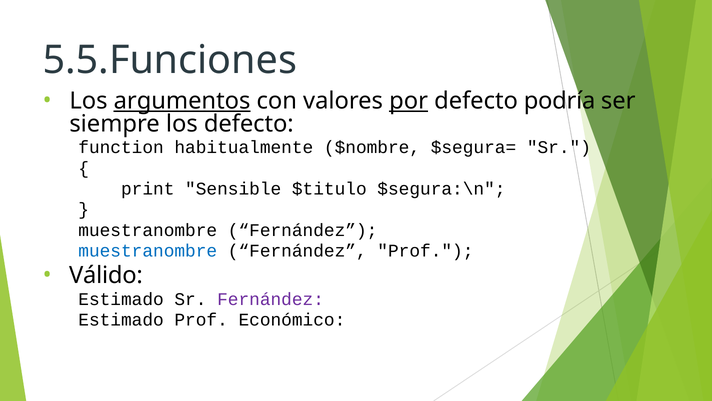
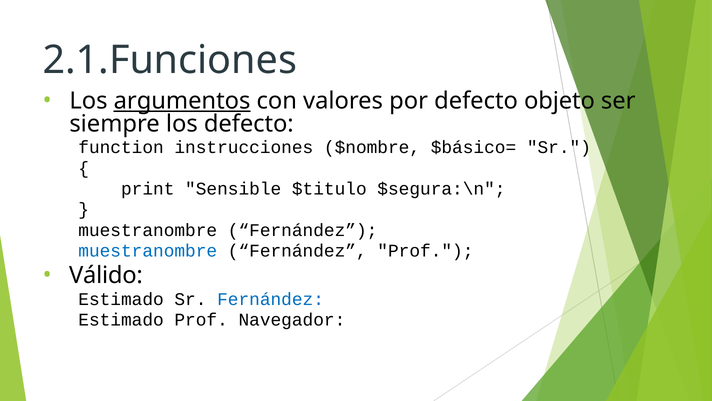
5.5.Funciones: 5.5.Funciones -> 2.1.Funciones (170, 60)
por underline: present -> none (409, 101)
podría: podría -> objeto (560, 101)
habitualmente: habitualmente -> instrucciones (244, 147)
$segura=: $segura= -> $básico= (473, 147)
Fernández colour: purple -> blue (271, 299)
Económico: Económico -> Navegador (292, 319)
